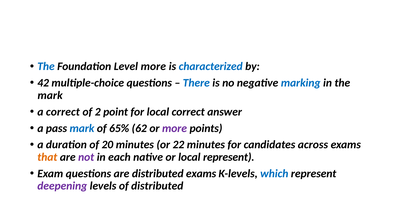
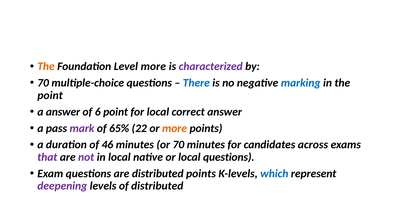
The colour: blue -> orange (46, 66)
characterized colour: blue -> purple (211, 66)
42: 42 -> 70 (43, 83)
mark: mark -> point (50, 95)
a correct: correct -> answer (63, 112)
2: 2 -> 6 (98, 112)
mark colour: blue -> purple (82, 128)
62: 62 -> 22 (139, 128)
more colour: purple -> orange (175, 128)
20: 20 -> 46 (107, 145)
or 22: 22 -> 70 (178, 145)
that colour: orange -> purple (47, 157)
in each: each -> local (119, 157)
local represent: represent -> questions (229, 157)
distributed exams: exams -> points (201, 174)
